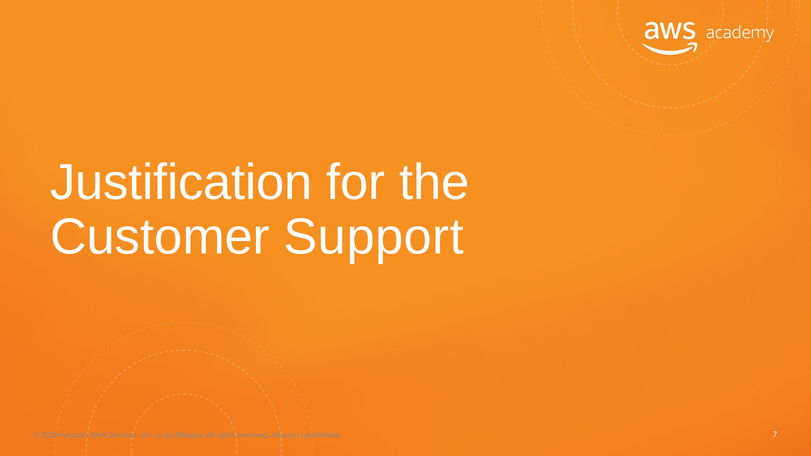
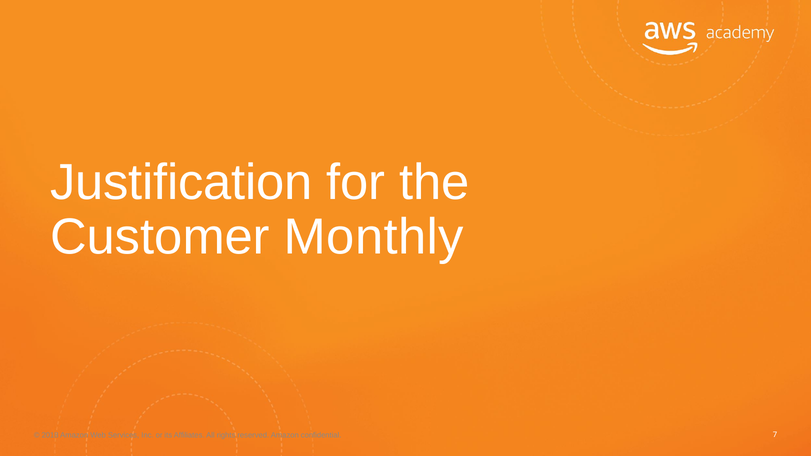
Support: Support -> Monthly (374, 237)
